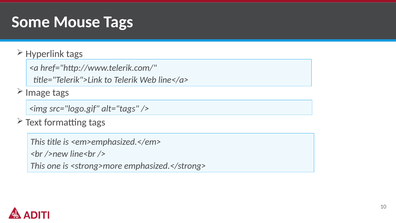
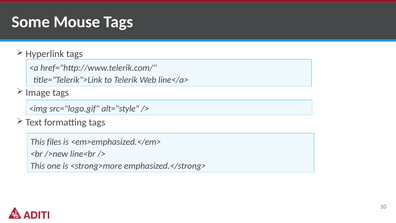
alt="tags: alt="tags -> alt="style (120, 108)
title: title -> files (54, 142)
